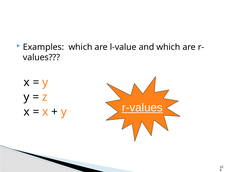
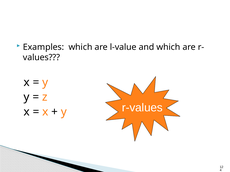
r-values underline: present -> none (142, 108)
